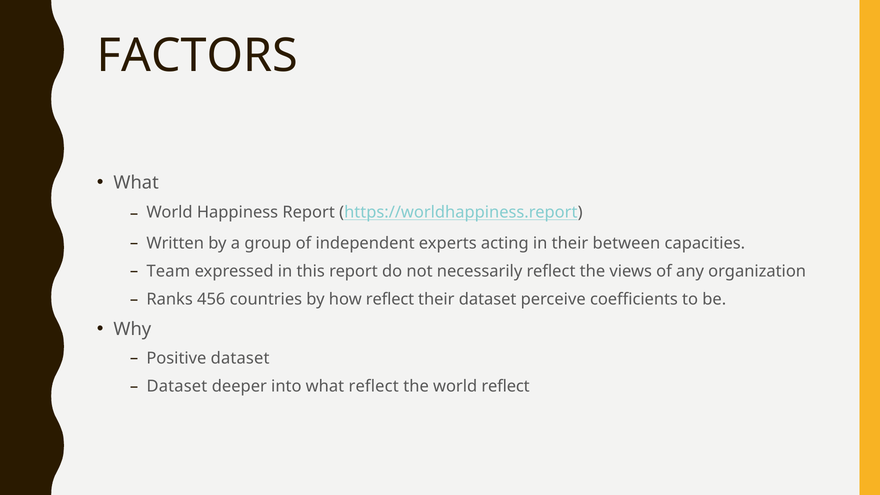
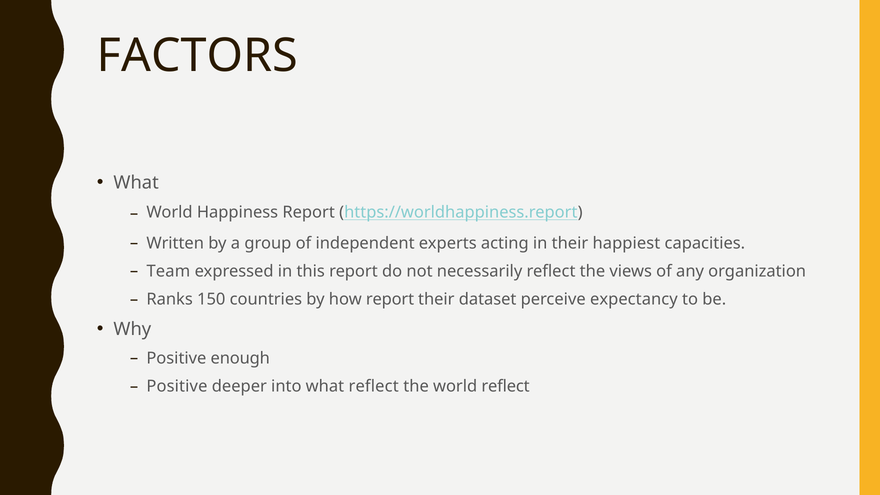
between: between -> happiest (626, 243)
456: 456 -> 150 (211, 299)
how reflect: reflect -> report (390, 299)
coefficients: coefficients -> expectancy (634, 299)
Positive dataset: dataset -> enough (240, 358)
Dataset: Dataset -> Positive (177, 386)
